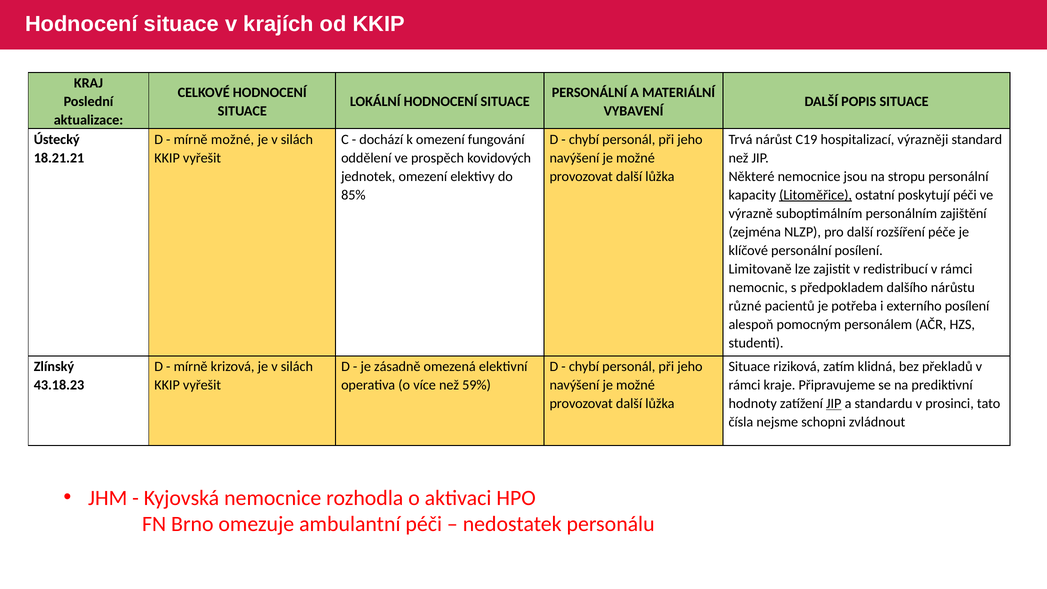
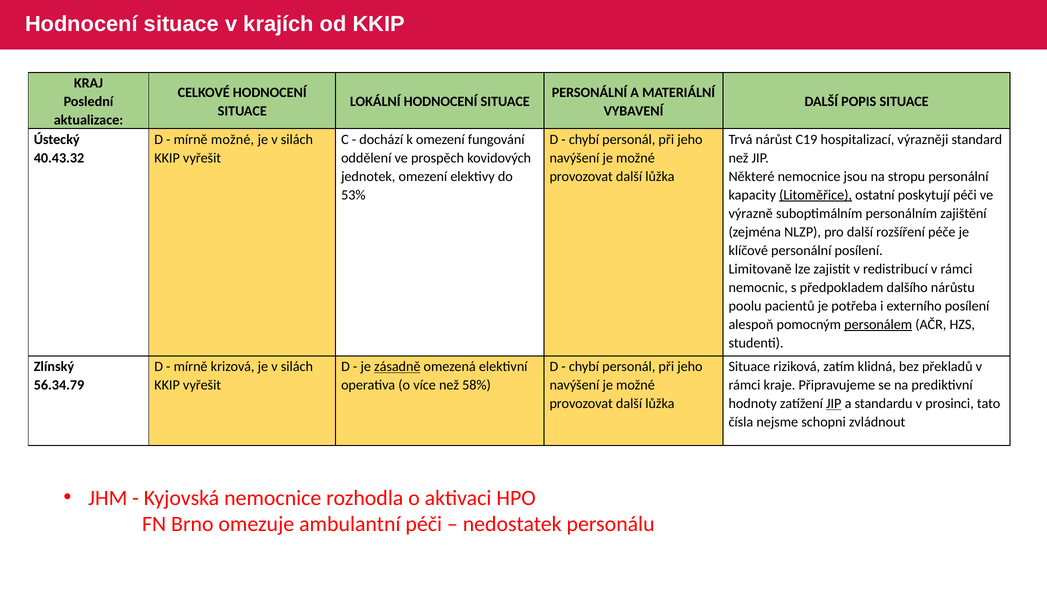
18.21.21: 18.21.21 -> 40.43.32 (59, 158)
85%: 85% -> 53% (353, 195)
různé: různé -> poolu (745, 306)
personálem underline: none -> present (878, 324)
zásadně underline: none -> present (397, 367)
43.18.23: 43.18.23 -> 56.34.79 (59, 385)
59%: 59% -> 58% (476, 385)
